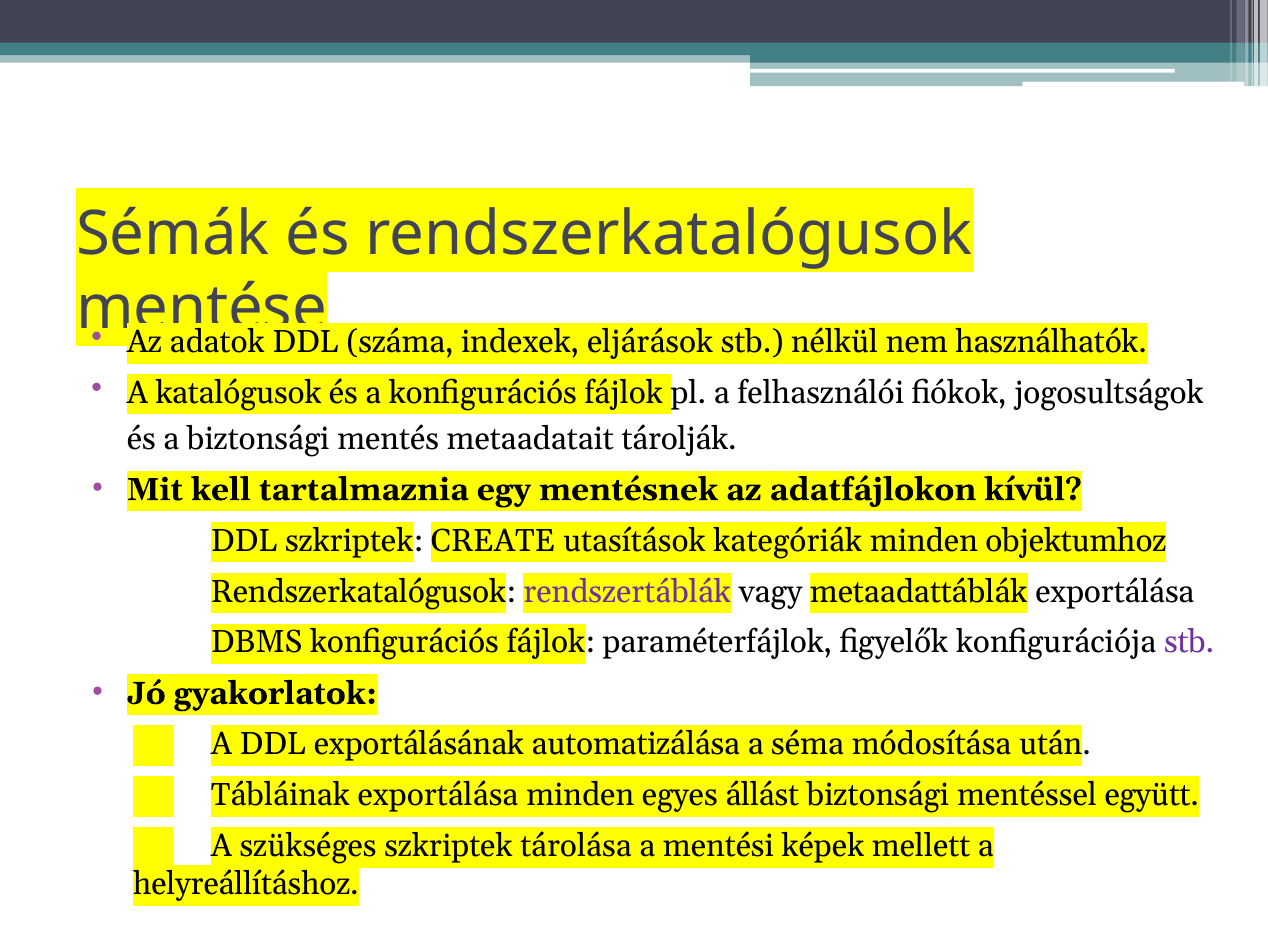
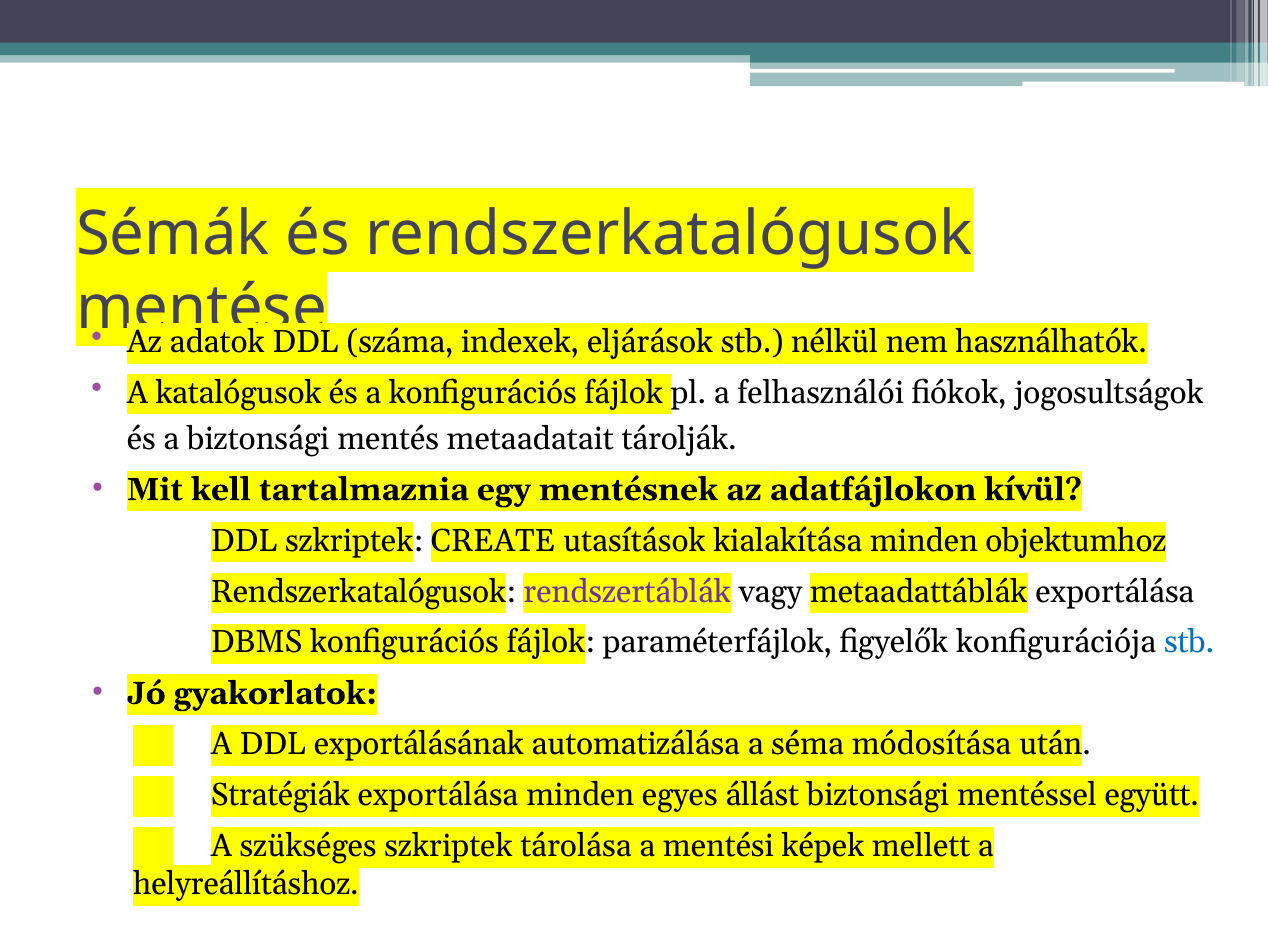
kategóriák: kategóriák -> kialakítása (788, 541)
stb colour: purple -> blue (1189, 643)
Tábláinak: Tábláinak -> Stratégiák (281, 795)
